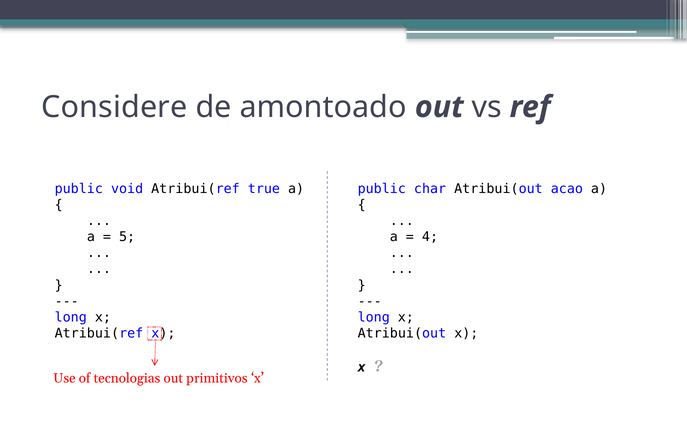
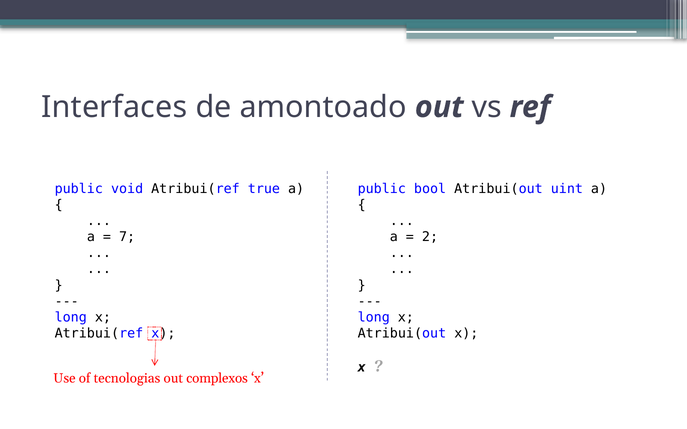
Considere: Considere -> Interfaces (114, 107)
char: char -> bool (430, 189)
acao: acao -> uint (567, 189)
5: 5 -> 7 (127, 237)
4: 4 -> 2 (430, 237)
primitivos: primitivos -> complexos (217, 378)
